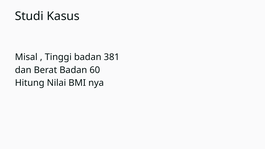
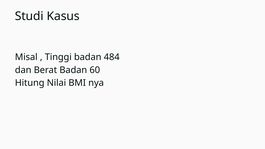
381: 381 -> 484 (112, 57)
